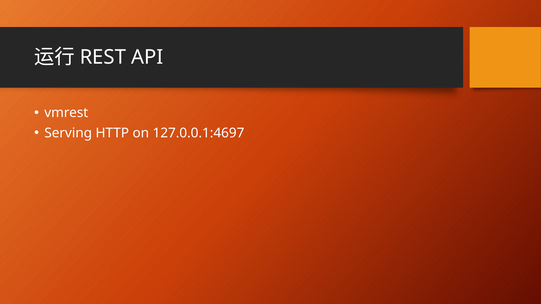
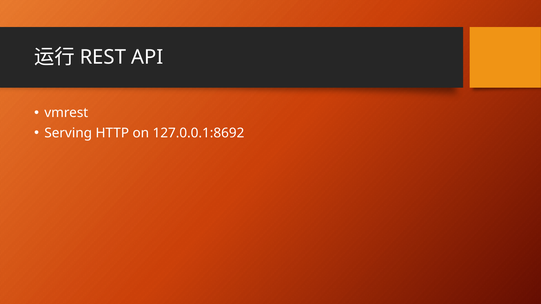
127.0.0.1:4697: 127.0.0.1:4697 -> 127.0.0.1:8692 (198, 133)
